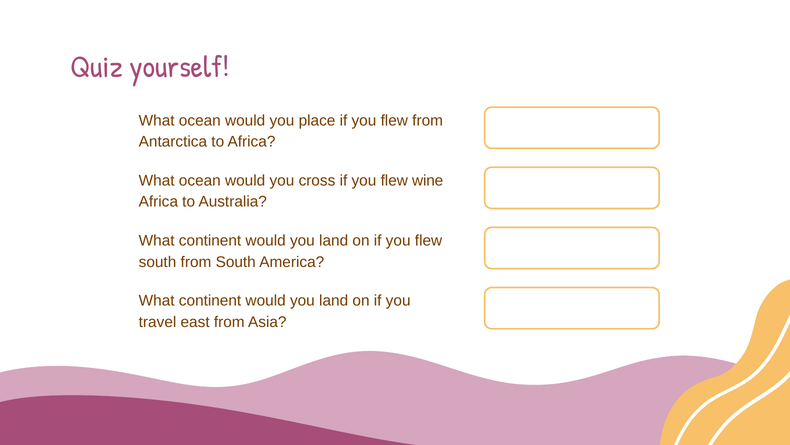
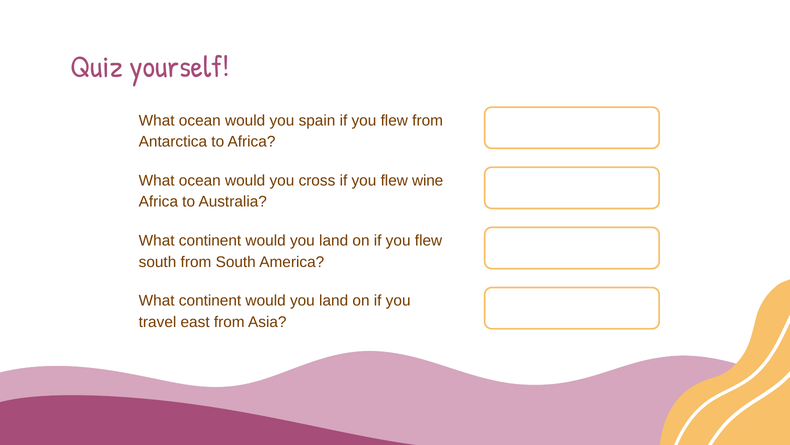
place: place -> spain (317, 120)
